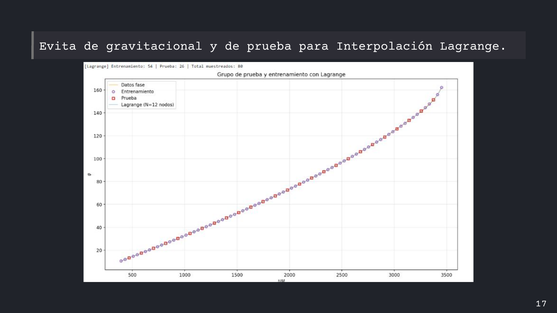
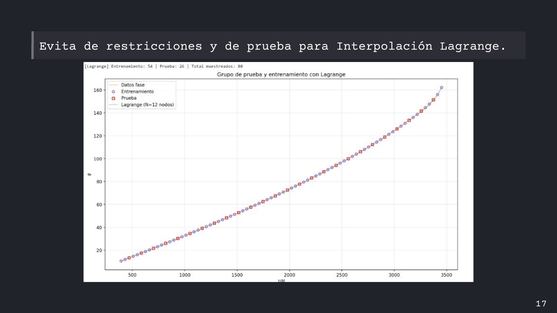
gravitacional: gravitacional -> restricciones (154, 46)
